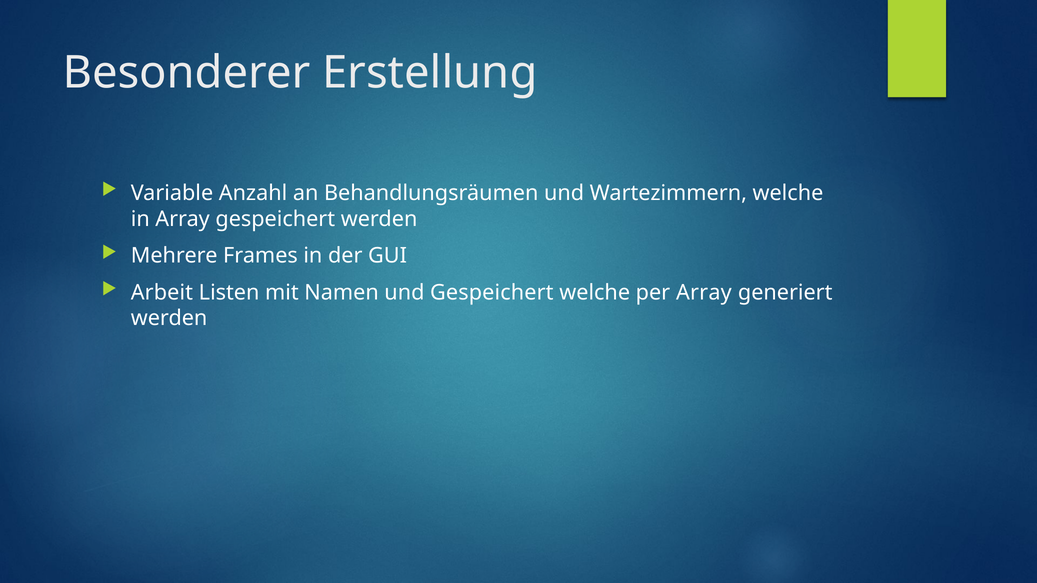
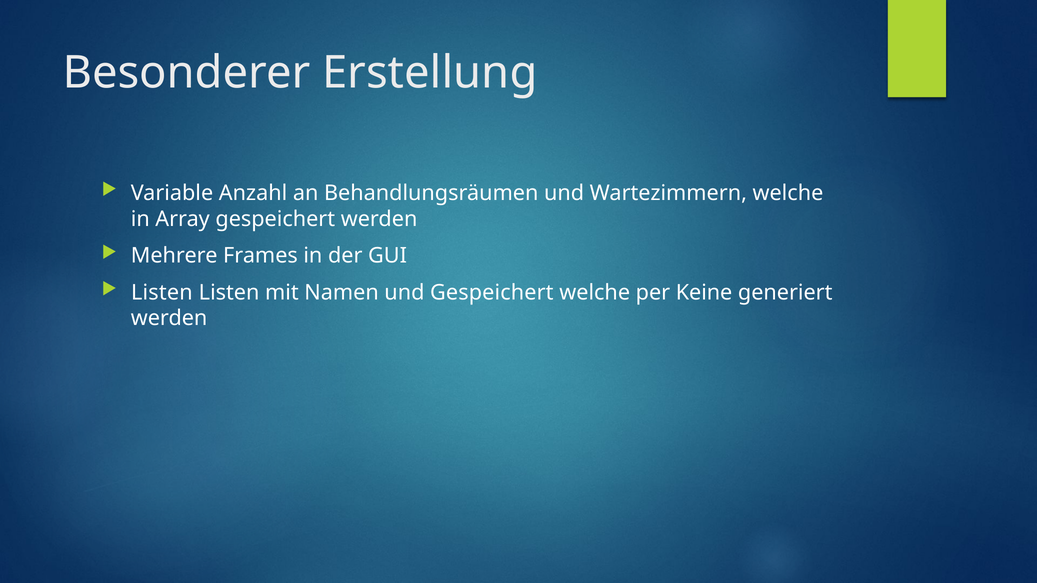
Arbeit: Arbeit -> Listen (162, 293)
per Array: Array -> Keine (704, 293)
